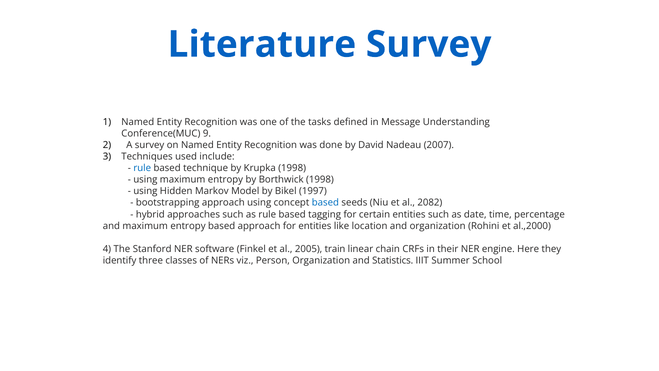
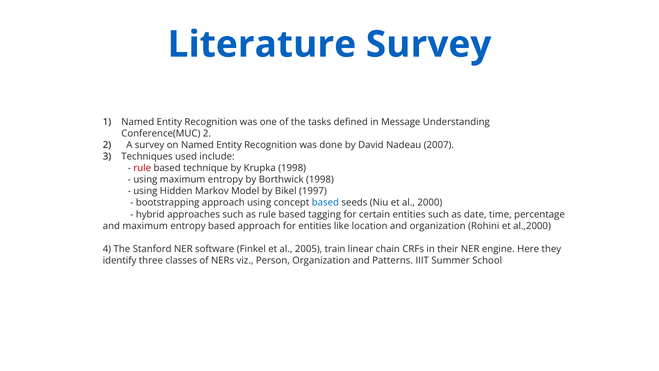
Conference(MUC 9: 9 -> 2 (207, 133)
rule colour: blue -> red (142, 168)
2082: 2082 -> 2000 (430, 203)
Statistics: Statistics -> Patterns (393, 260)
